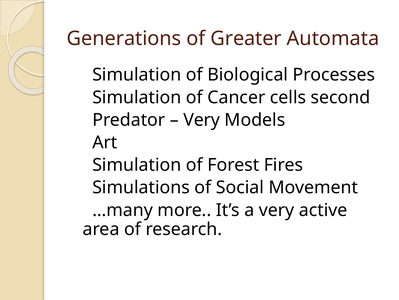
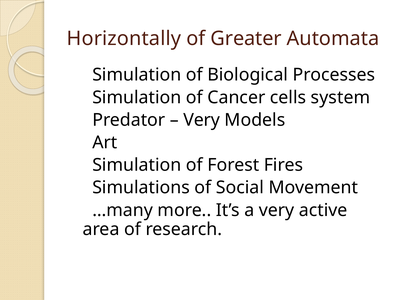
Generations: Generations -> Horizontally (124, 38)
second: second -> system (340, 97)
